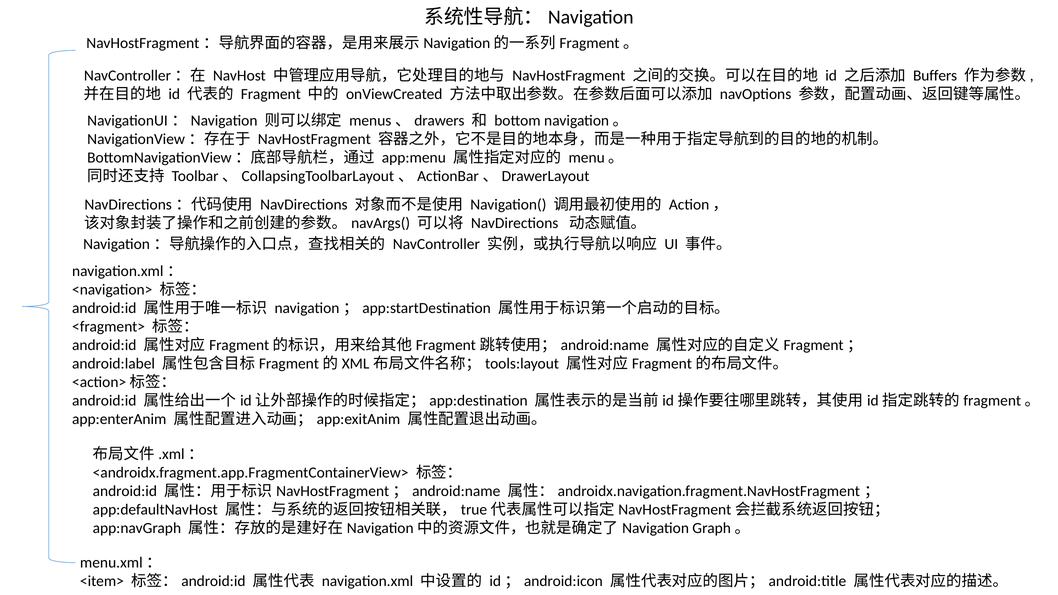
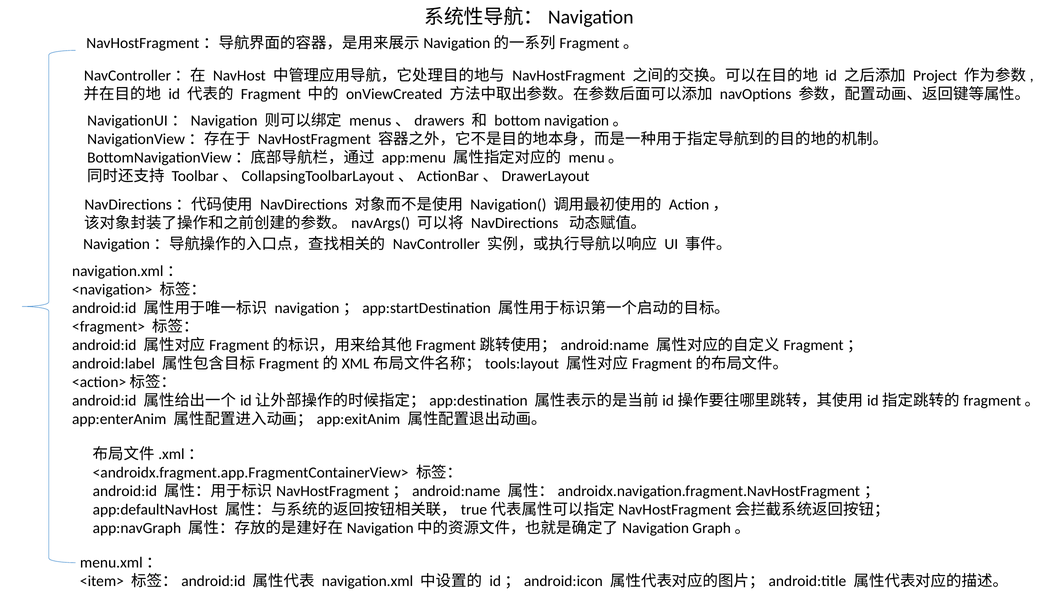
Buffers: Buffers -> Project (935, 75)
